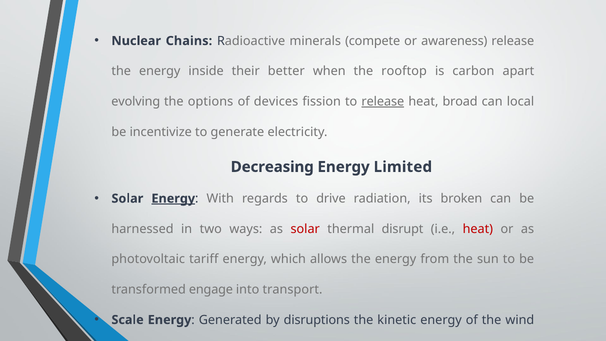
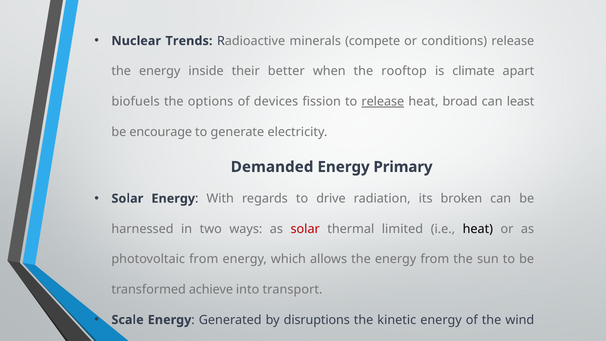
Chains: Chains -> Trends (189, 41)
awareness: awareness -> conditions (454, 41)
carbon: carbon -> climate (474, 71)
evolving: evolving -> biofuels (136, 102)
local: local -> least (521, 102)
incentivize: incentivize -> encourage (161, 132)
Decreasing: Decreasing -> Demanded (272, 167)
Limited: Limited -> Primary (403, 167)
Energy underline: present -> none (173, 198)
disrupt: disrupt -> limited (402, 229)
heat colour: red -> black (478, 229)
photovoltaic tariff: tariff -> from (204, 259)
engage: engage -> achieve (211, 289)
